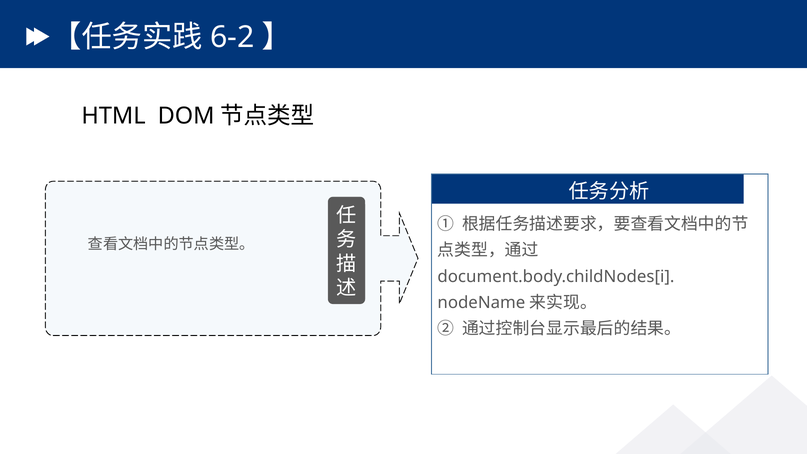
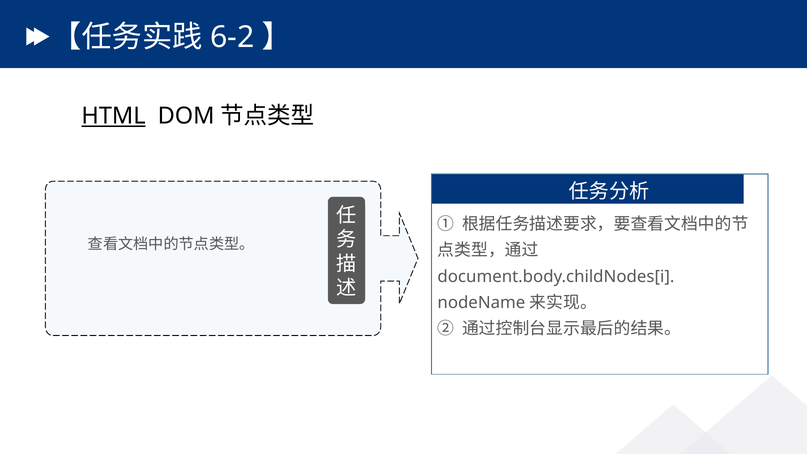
HTML underline: none -> present (114, 116)
